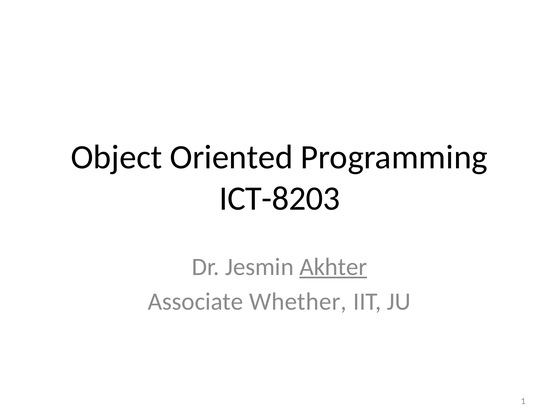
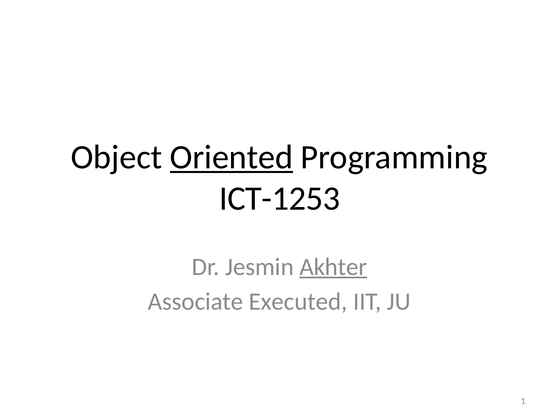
Oriented underline: none -> present (231, 157)
ICT-8203: ICT-8203 -> ICT-1253 (280, 198)
Whether: Whether -> Executed (298, 301)
